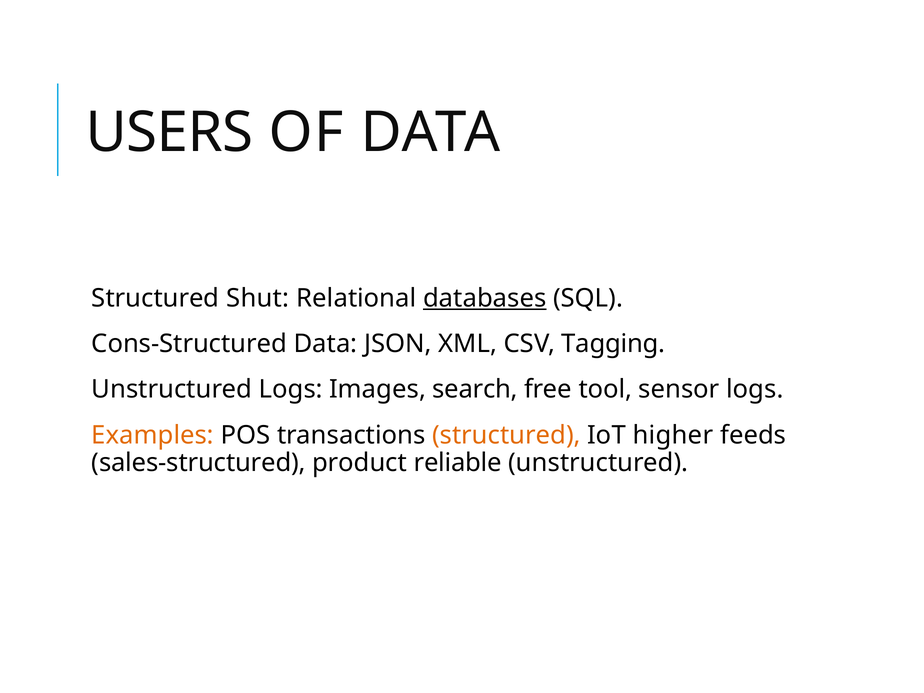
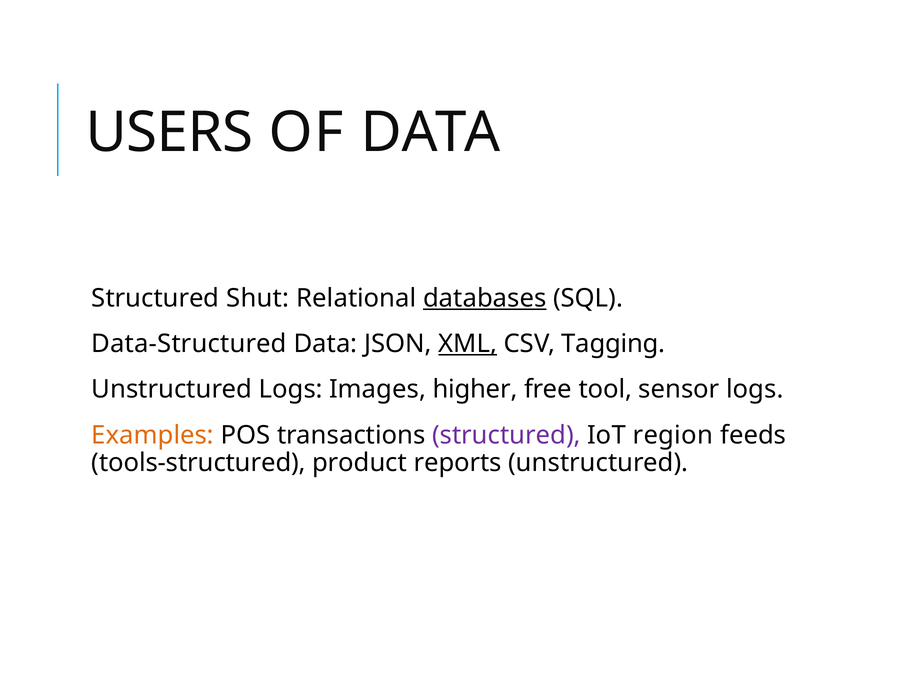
Cons-Structured: Cons-Structured -> Data-Structured (189, 344)
XML underline: none -> present (468, 344)
search: search -> higher (475, 389)
structured colour: orange -> purple (506, 435)
higher: higher -> region (673, 435)
sales-structured: sales-structured -> tools-structured (199, 463)
reliable: reliable -> reports (458, 463)
